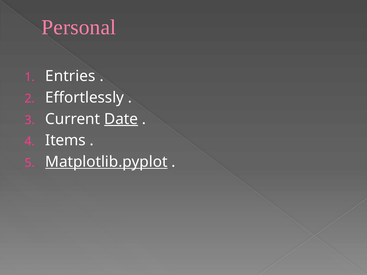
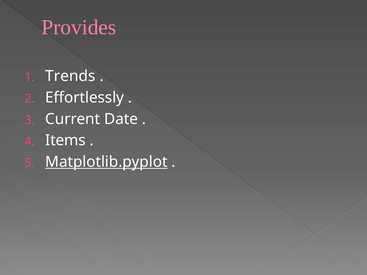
Personal: Personal -> Provides (79, 27)
Entries: Entries -> Trends (70, 76)
Date underline: present -> none (121, 119)
